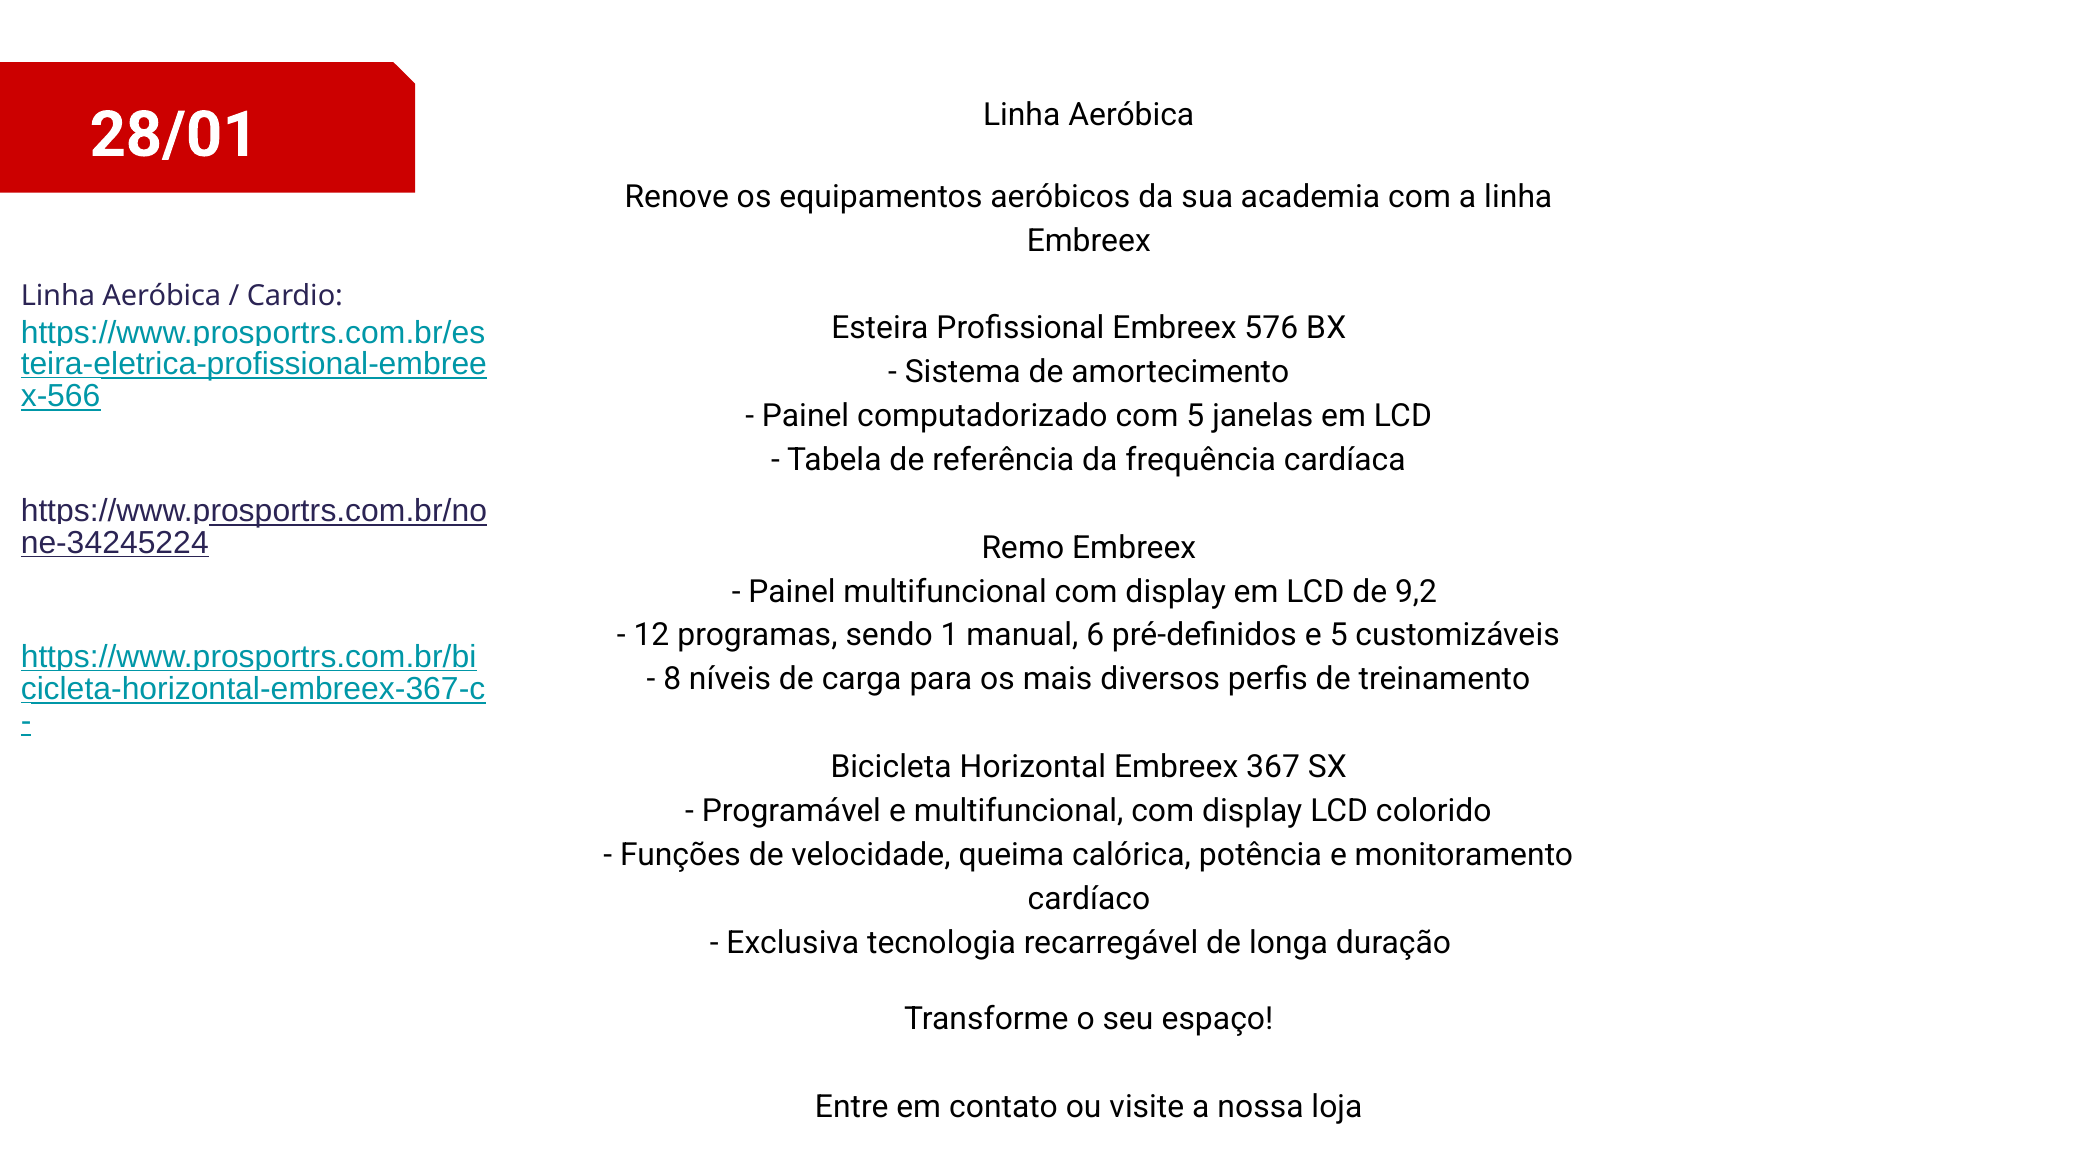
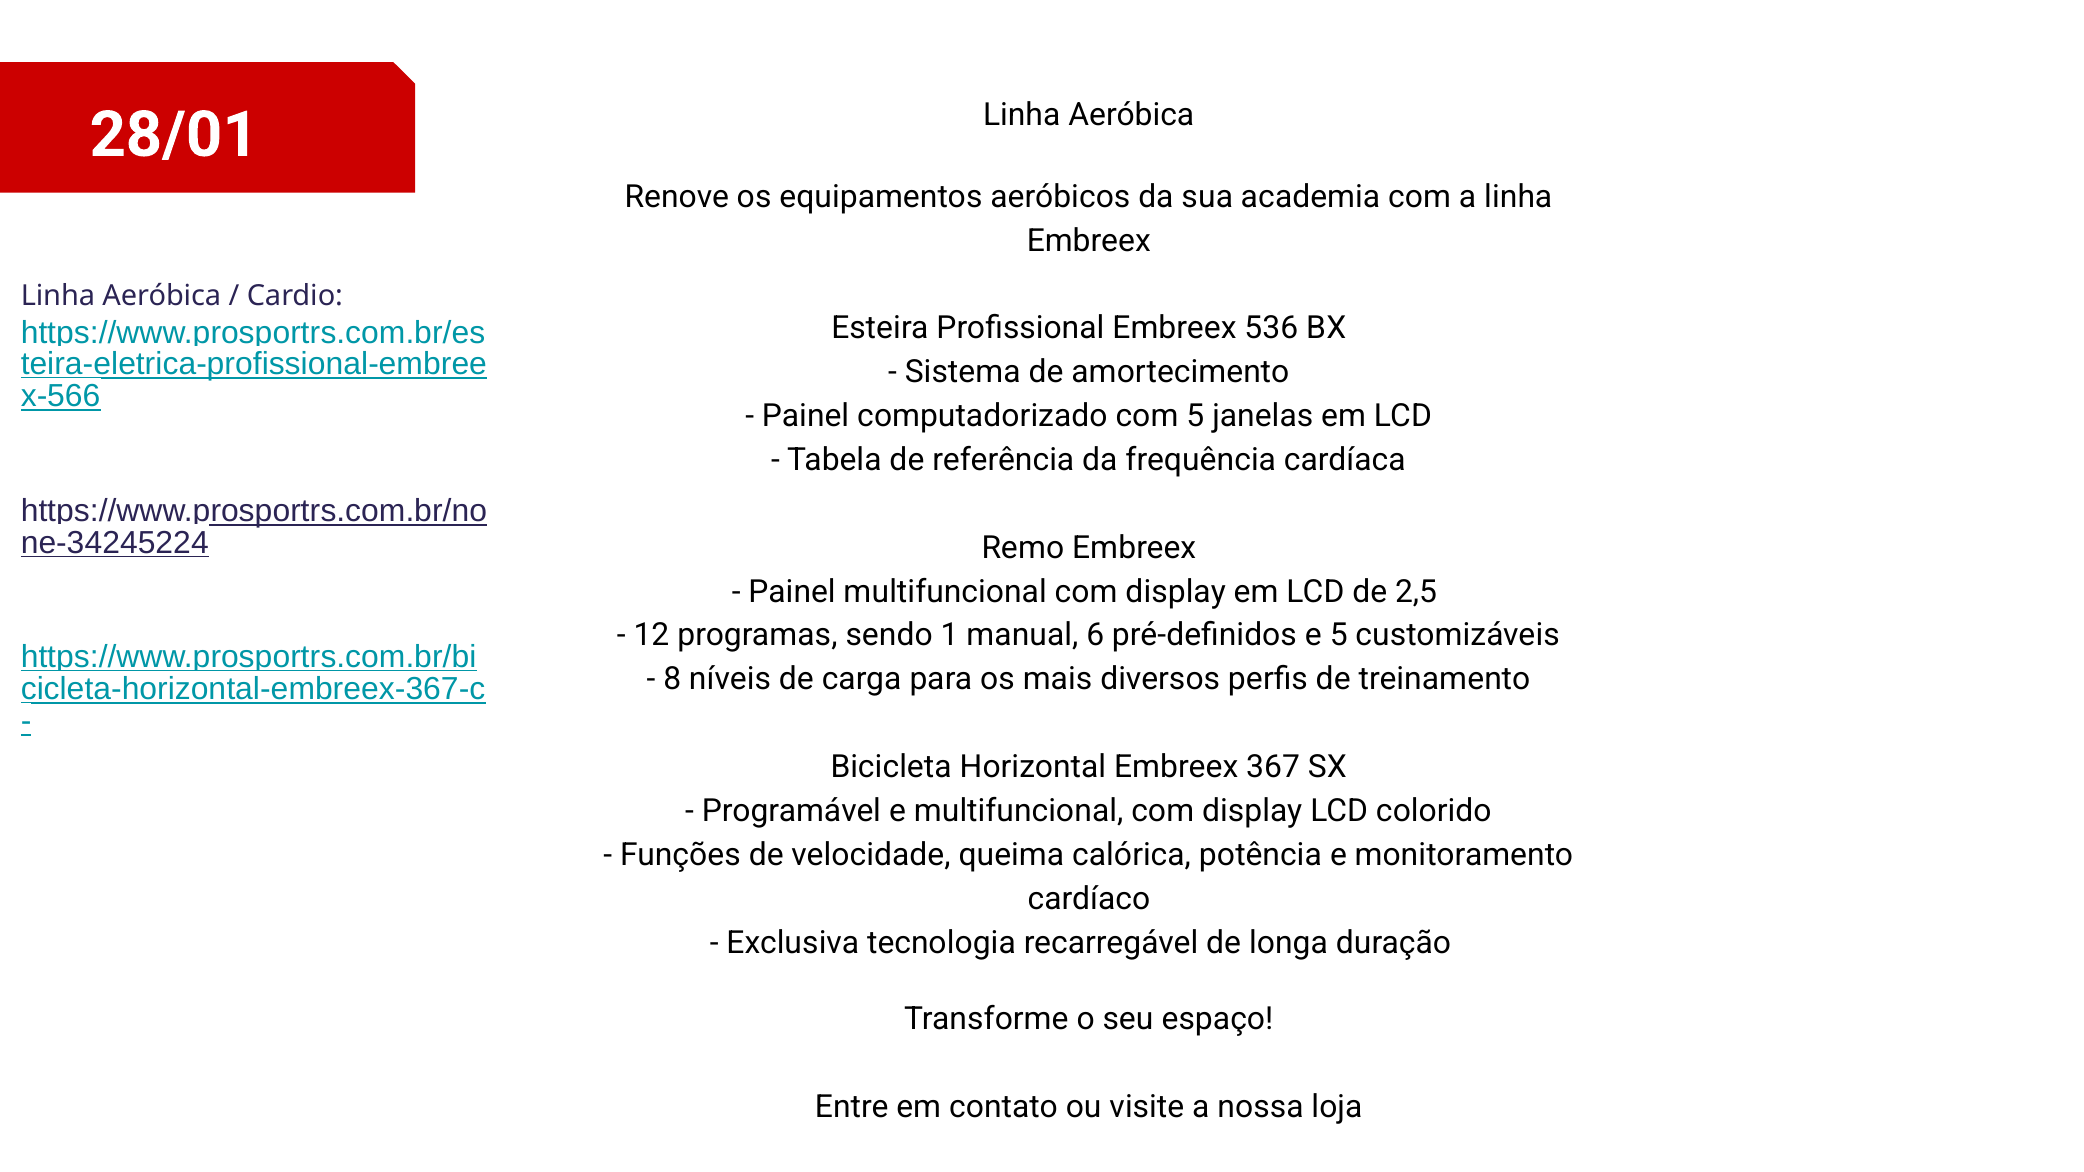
576: 576 -> 536 (1271, 328)
9,2: 9,2 -> 2,5 (1416, 592)
